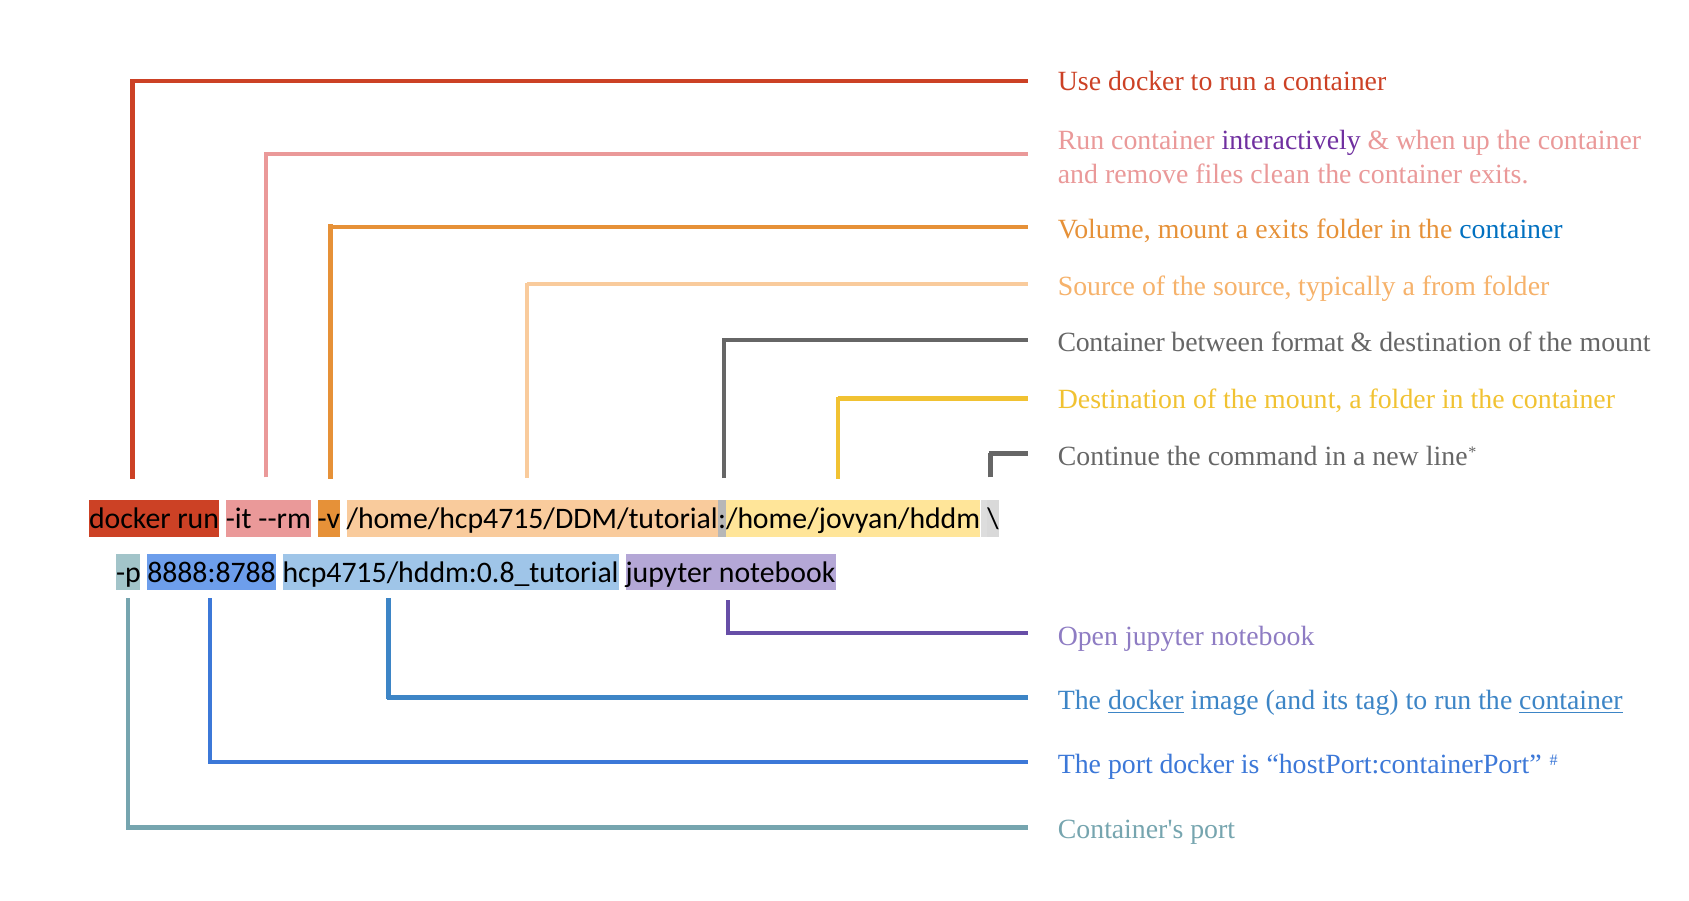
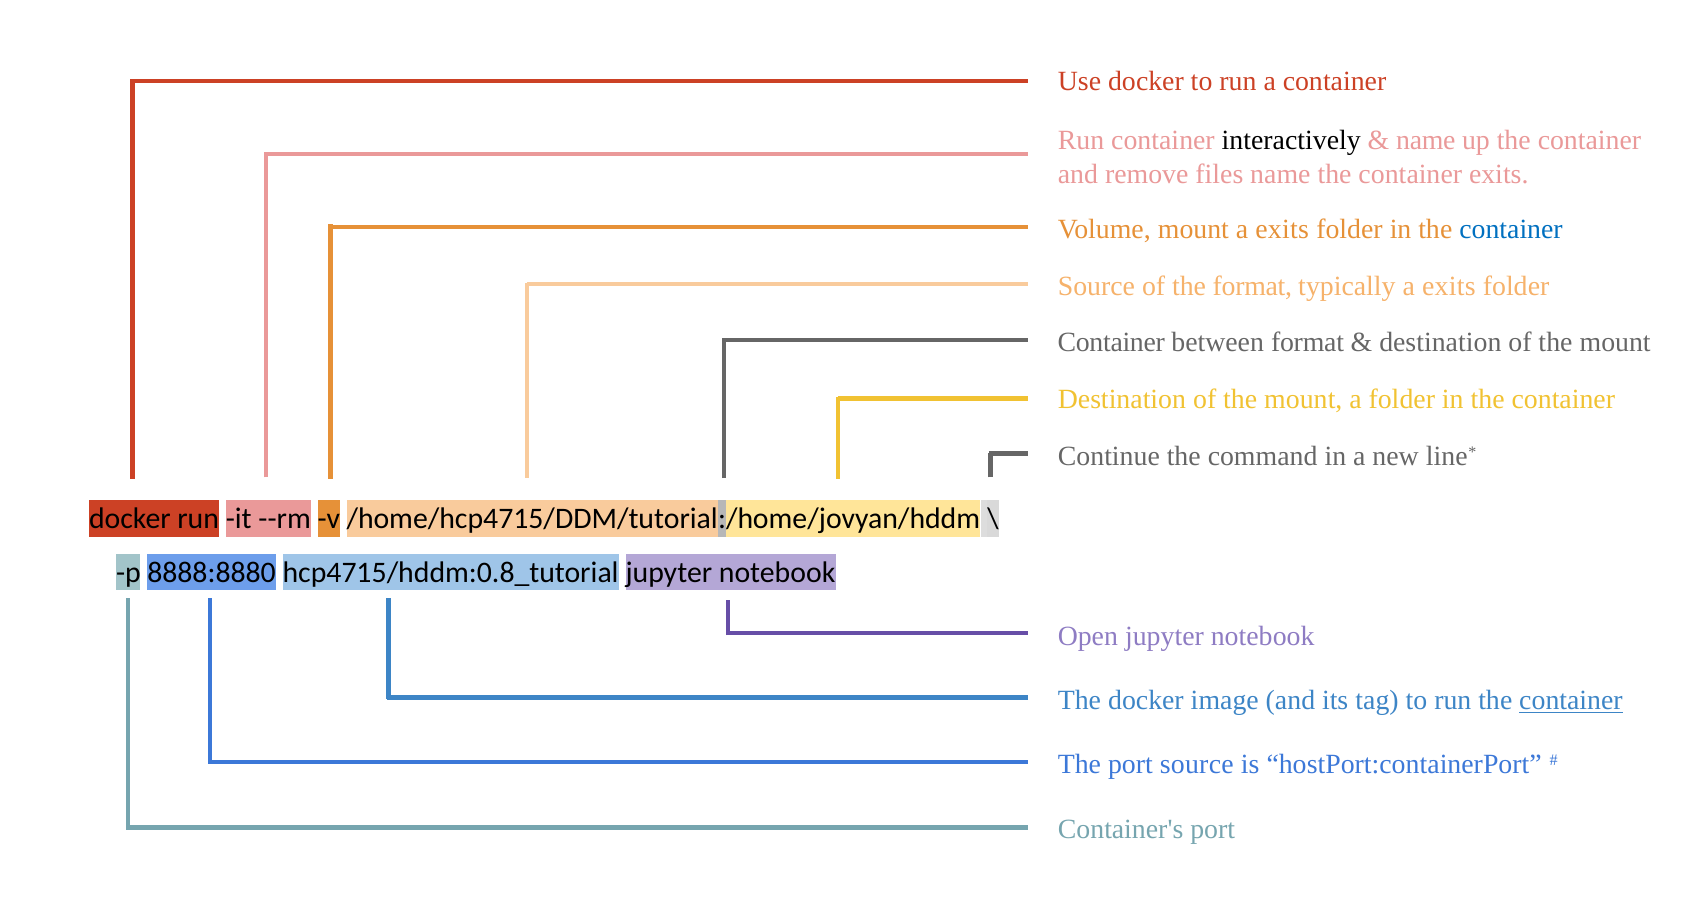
interactively colour: purple -> black (1291, 140)
when: when -> name (1426, 140)
files clean: clean -> name (1280, 174)
the source: source -> format (1252, 286)
typically a from: from -> exits (1449, 286)
8888:8788: 8888:8788 -> 8888:8880 (212, 572)
docker underline: present -> none (1146, 700)
port docker: docker -> source (1197, 765)
